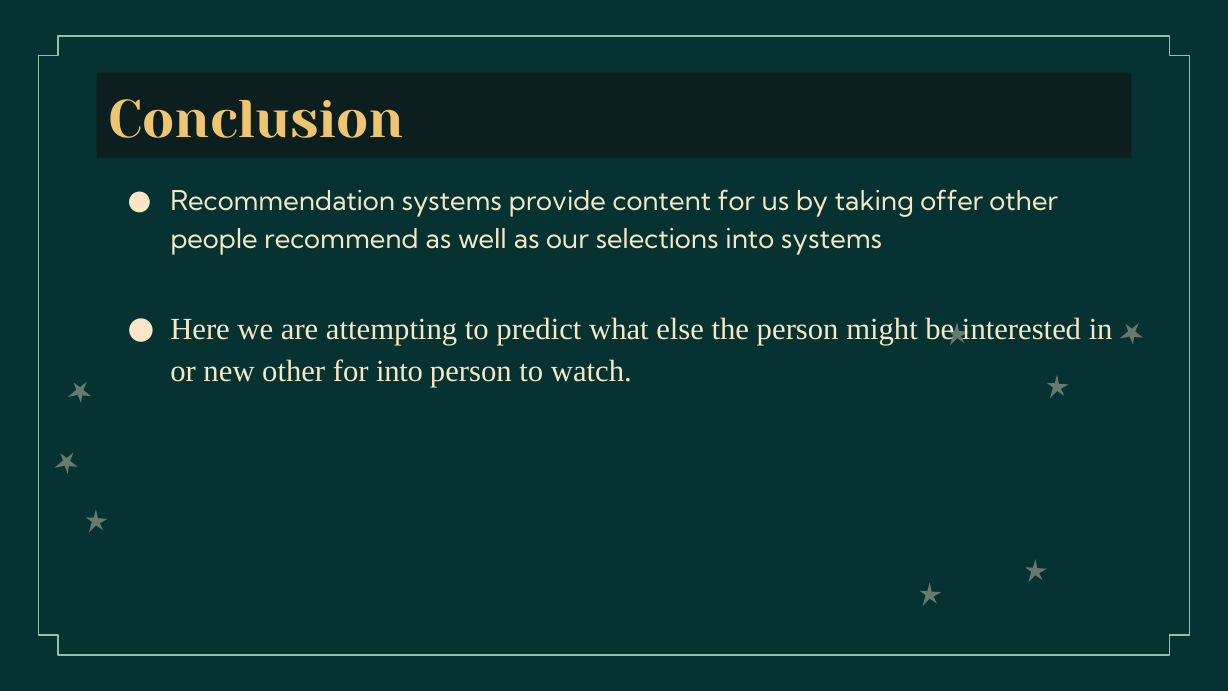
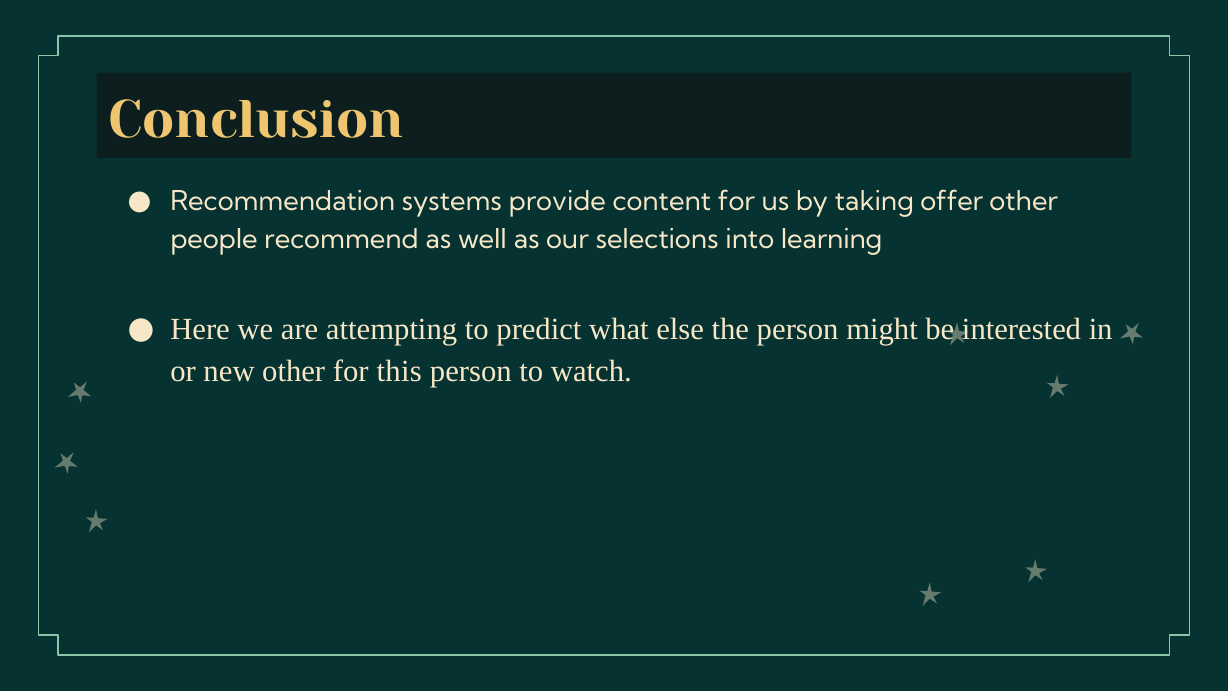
into systems: systems -> learning (832, 239)
for into: into -> this (399, 371)
